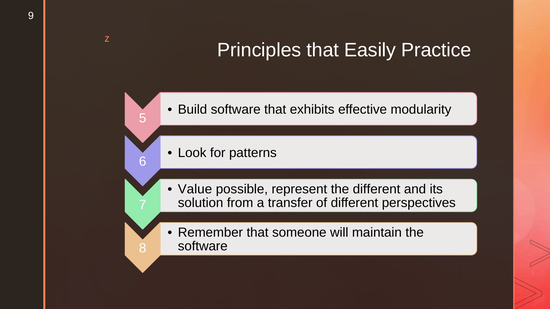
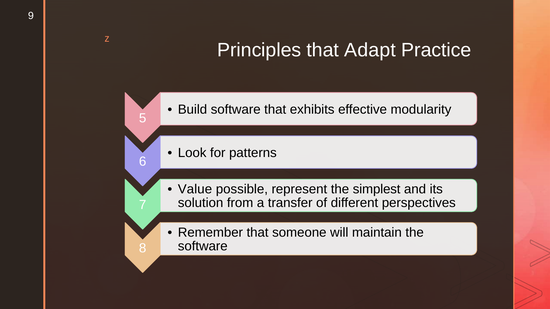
Easily: Easily -> Adapt (370, 50)
the different: different -> simplest (377, 189)
